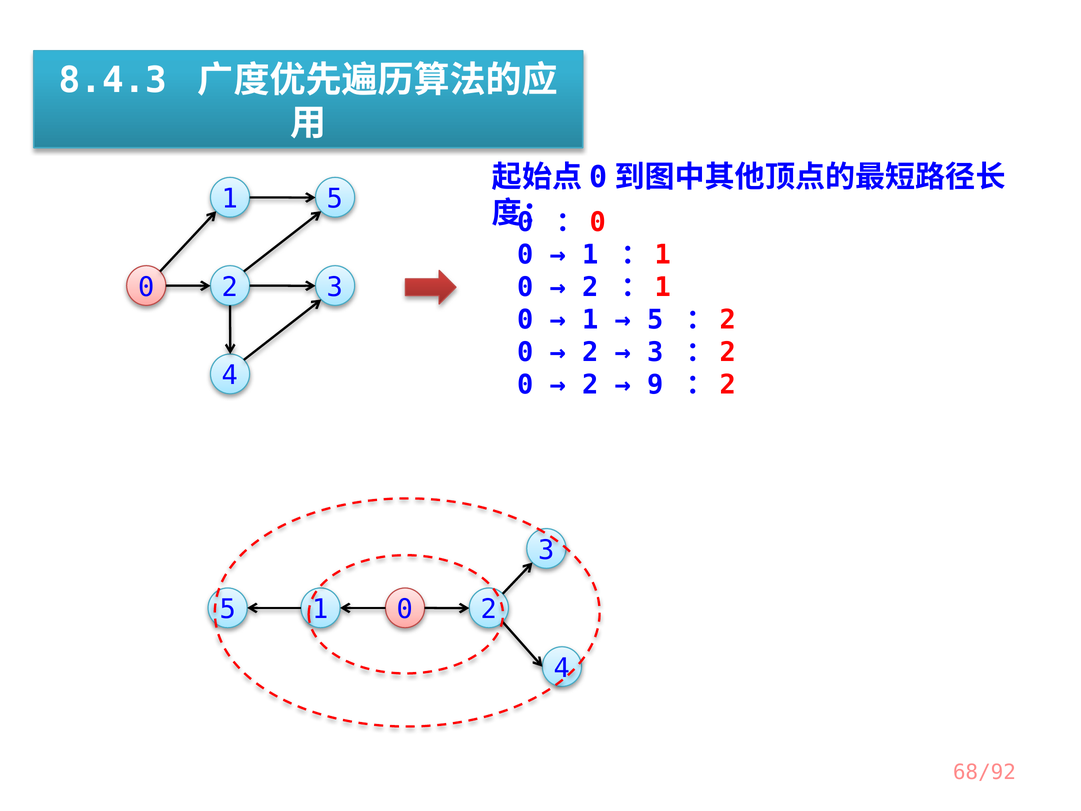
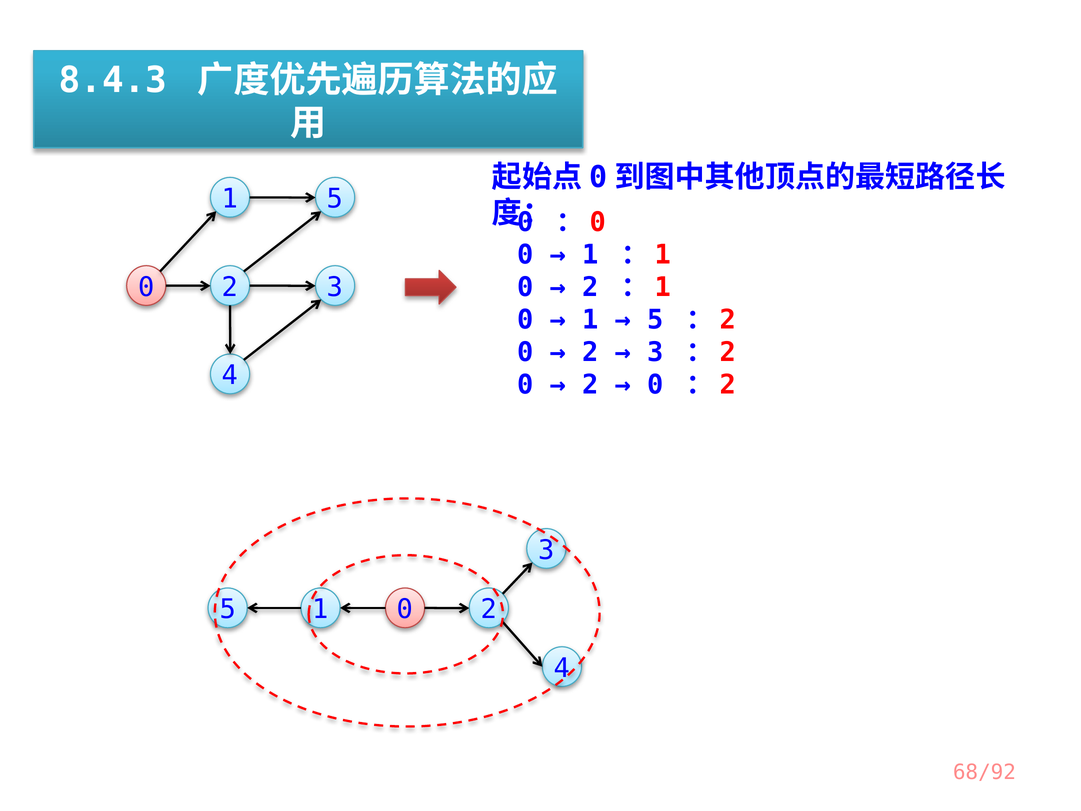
9: 9 -> 0 (655, 385)
